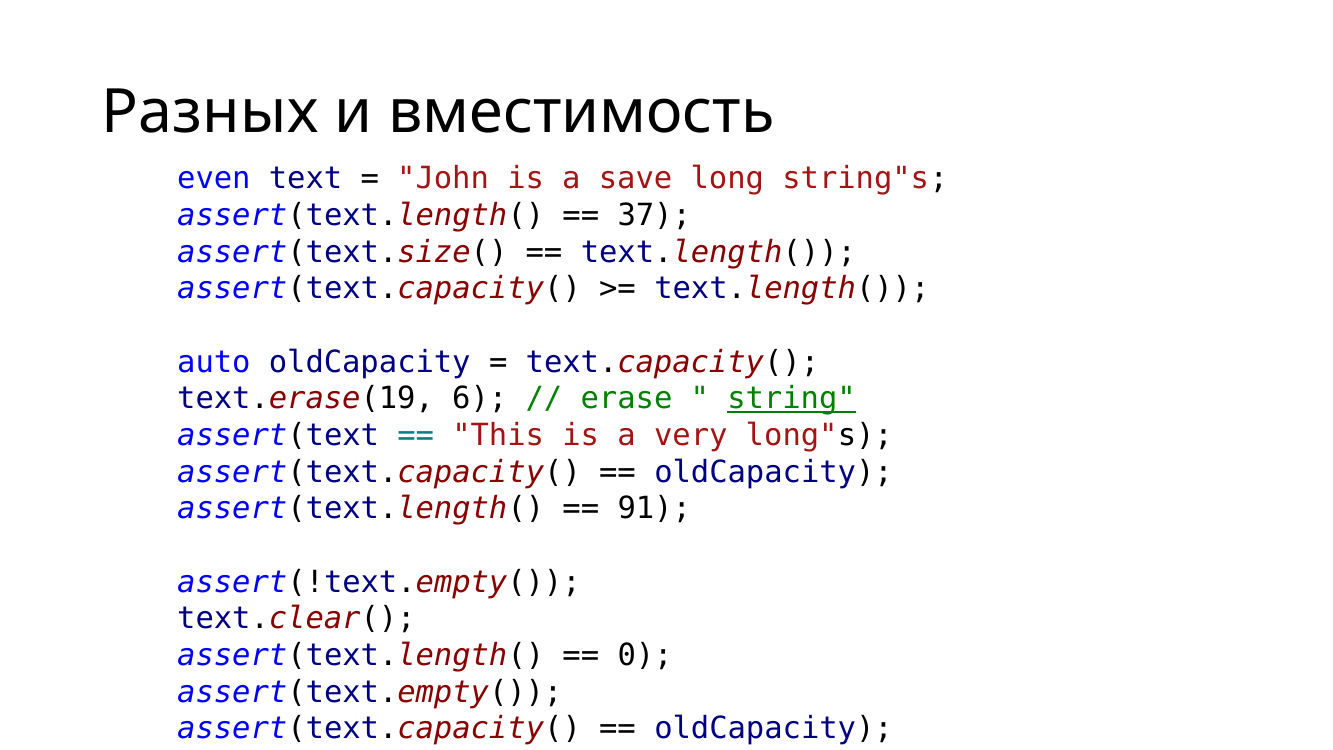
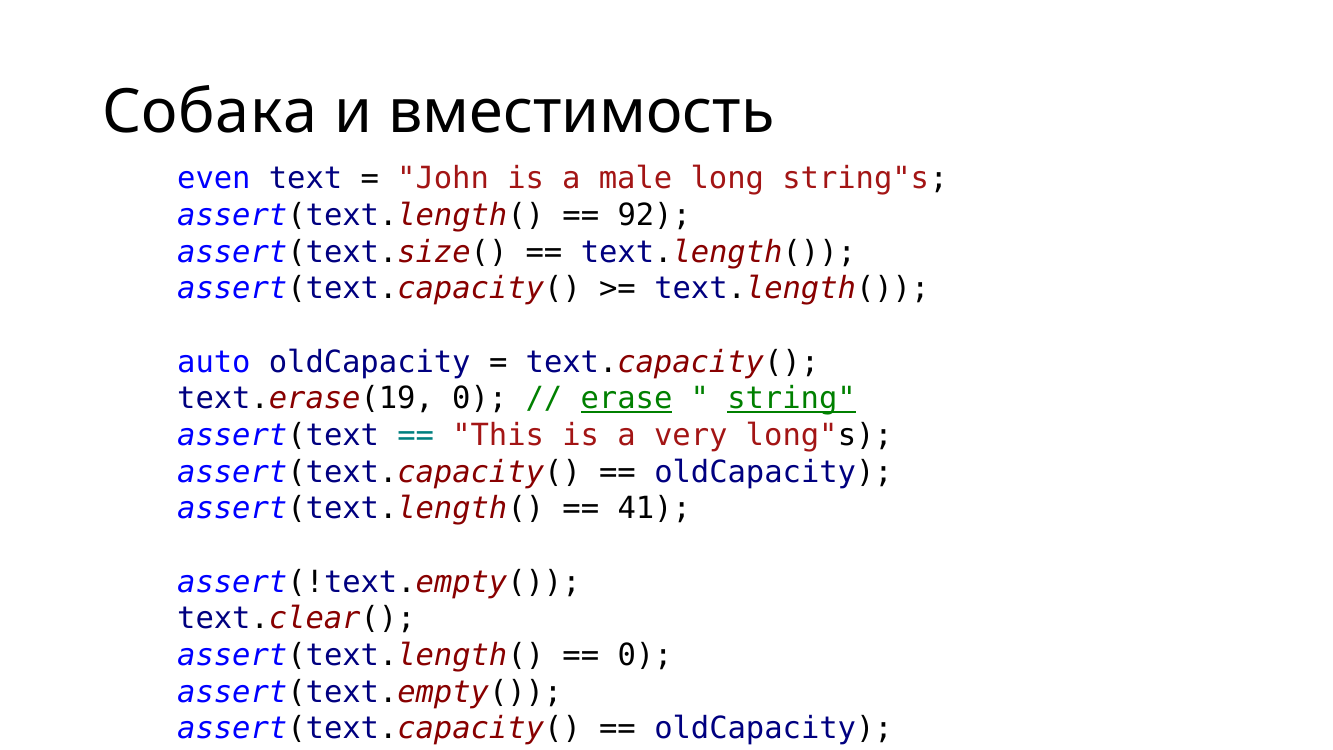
Разных: Разных -> Собака (210, 112)
save: save -> male (636, 179)
37: 37 -> 92 (654, 215)
text.erase(19 6: 6 -> 0 (480, 399)
erase underline: none -> present (627, 399)
91: 91 -> 41 (654, 509)
